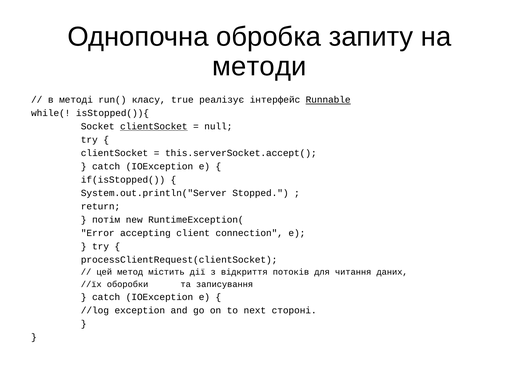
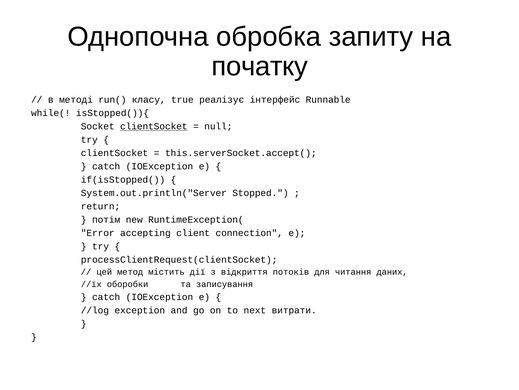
методи: методи -> початку (260, 66)
Runnable underline: present -> none (328, 100)
стороні: стороні -> витрати (294, 310)
